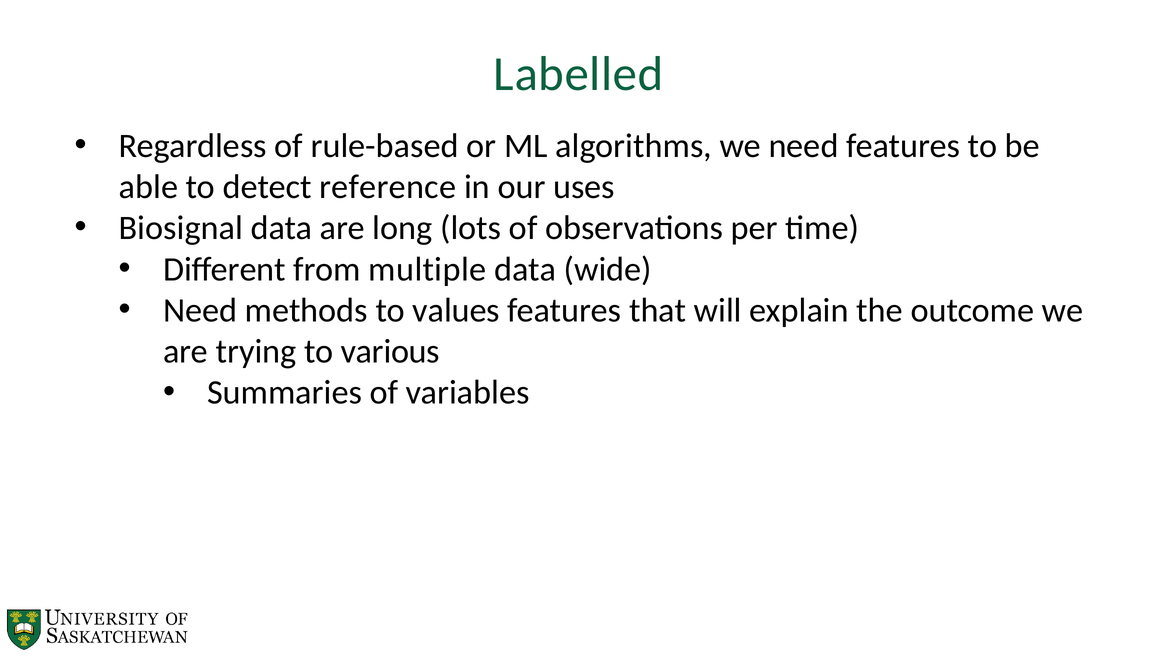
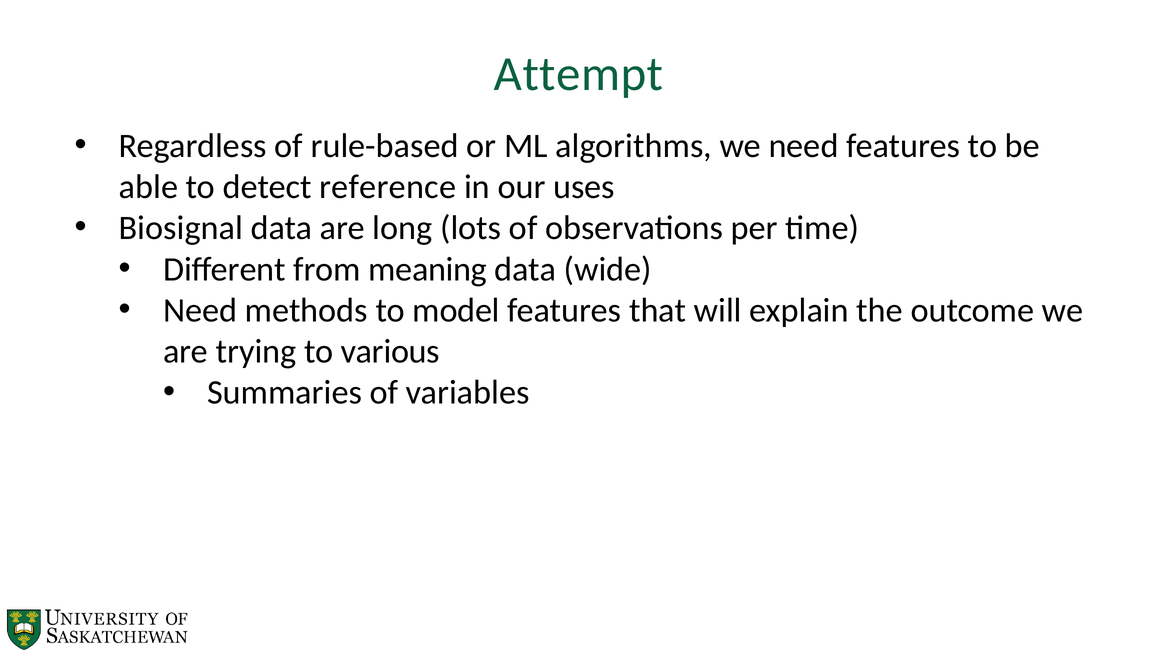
Labelled: Labelled -> Attempt (578, 74)
multiple: multiple -> meaning (428, 269)
values: values -> model (456, 310)
